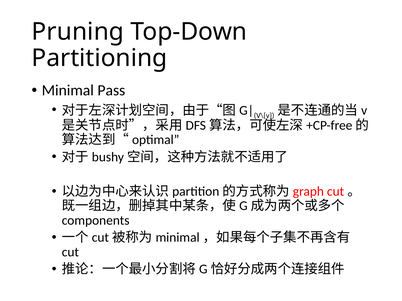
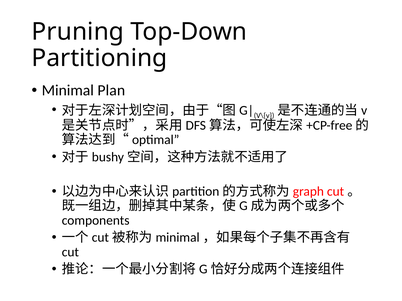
Pass: Pass -> Plan (111, 91)
